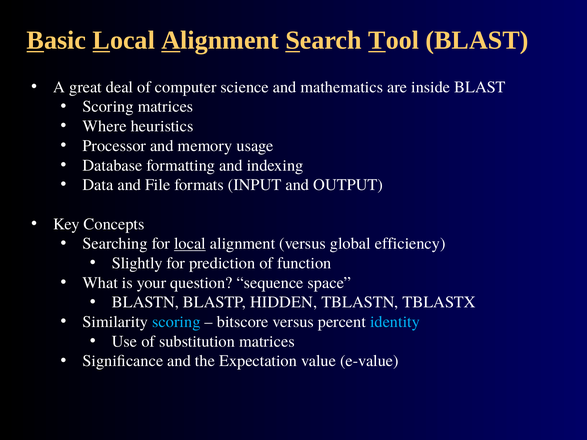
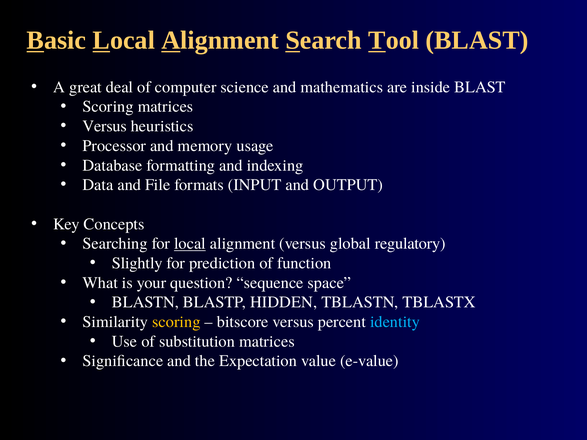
Where: Where -> Versus (105, 126)
efficiency: efficiency -> regulatory (410, 244)
scoring colour: light blue -> yellow (176, 322)
